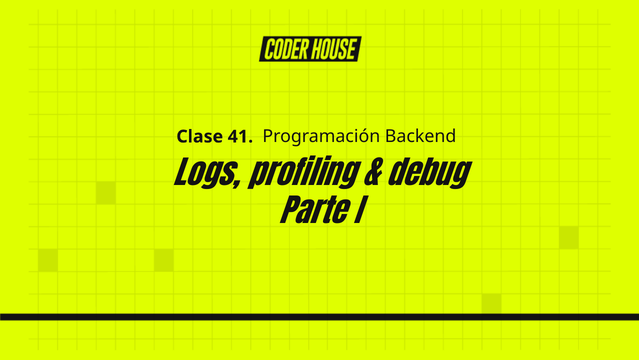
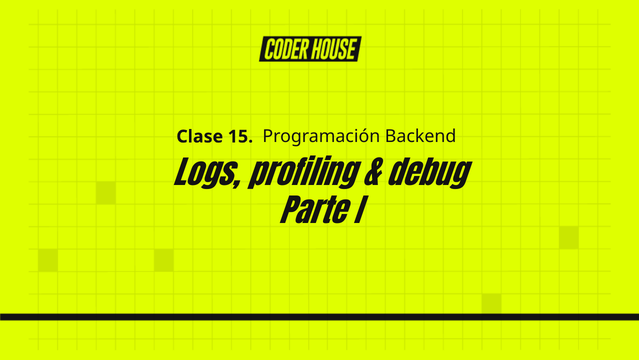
41: 41 -> 15 (240, 136)
